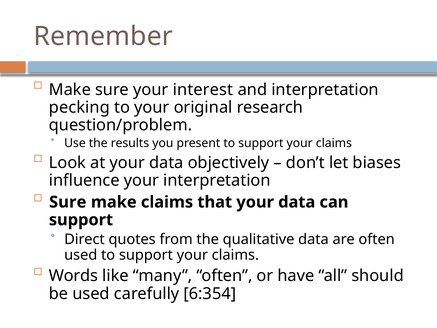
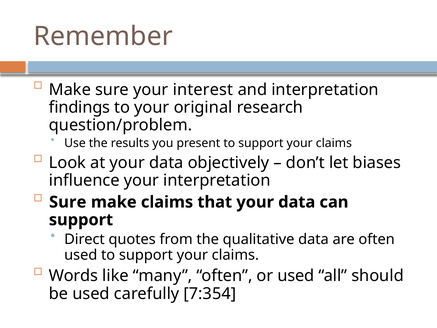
pecking: pecking -> findings (79, 107)
or have: have -> used (296, 276)
6:354: 6:354 -> 7:354 (210, 293)
